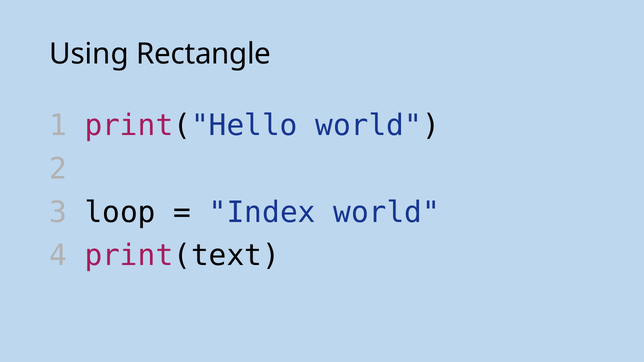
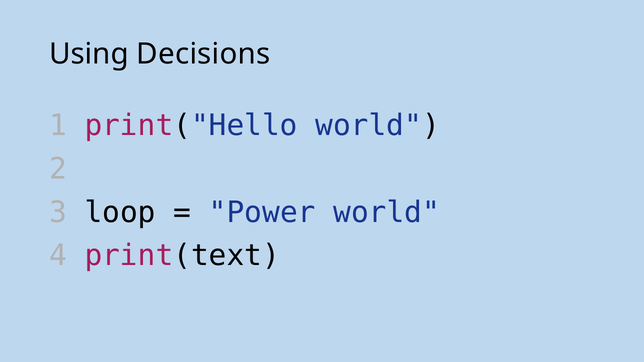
Rectangle: Rectangle -> Decisions (203, 54)
Index: Index -> Power (262, 212)
